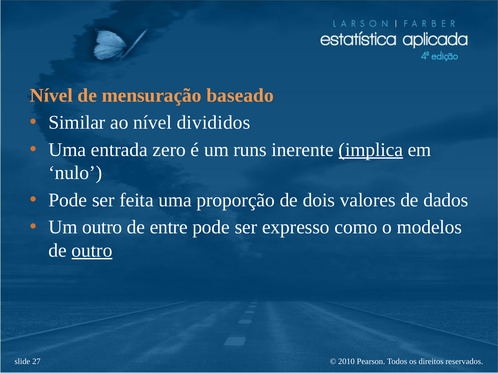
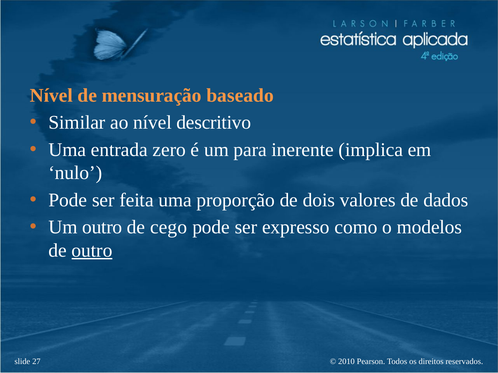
divididos: divididos -> descritivo (214, 123)
runs: runs -> para (250, 150)
implica underline: present -> none (371, 150)
entre: entre -> cego (169, 227)
